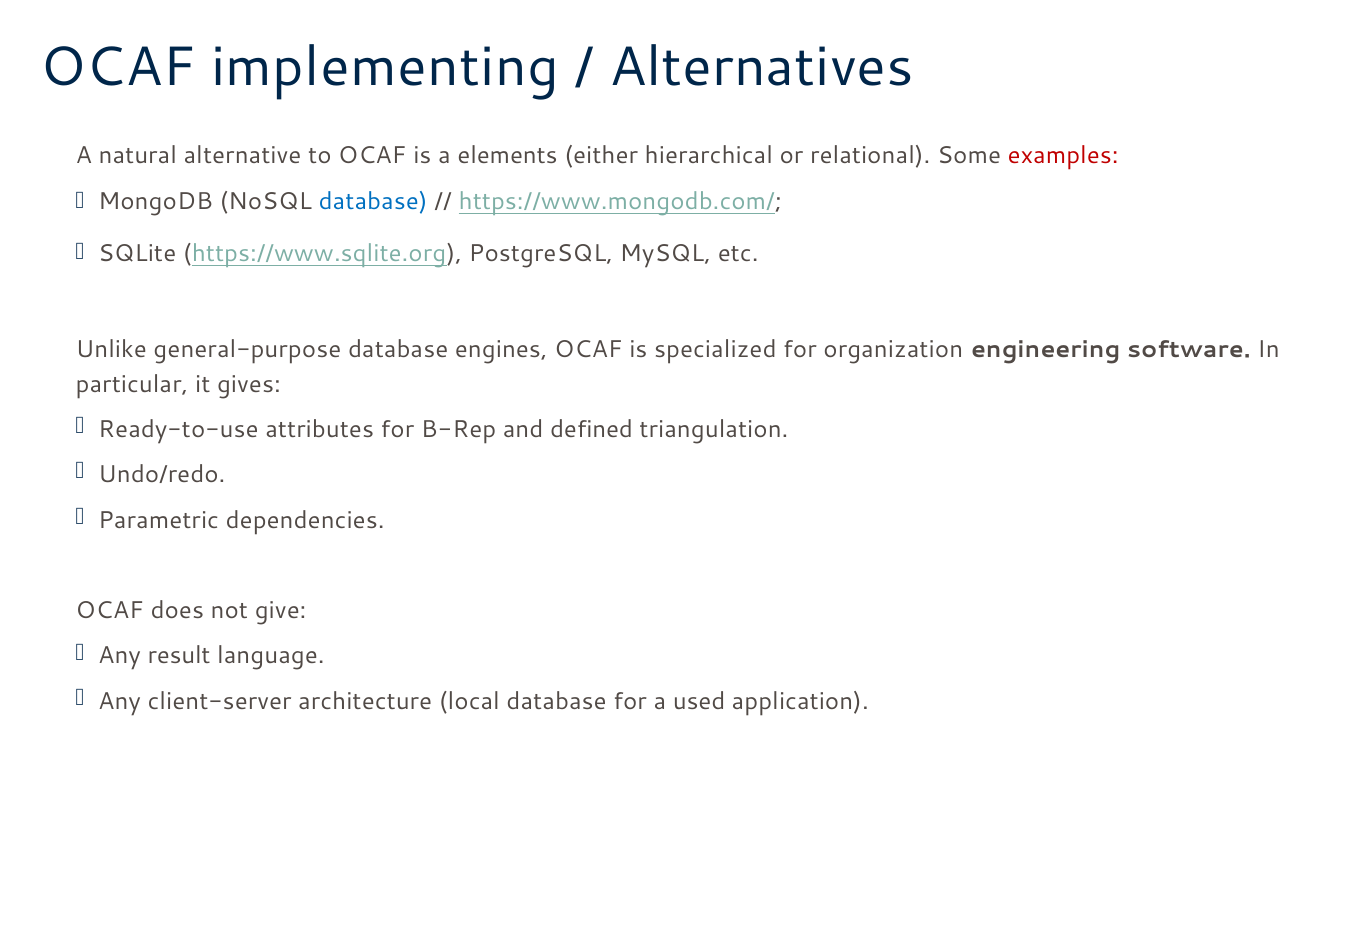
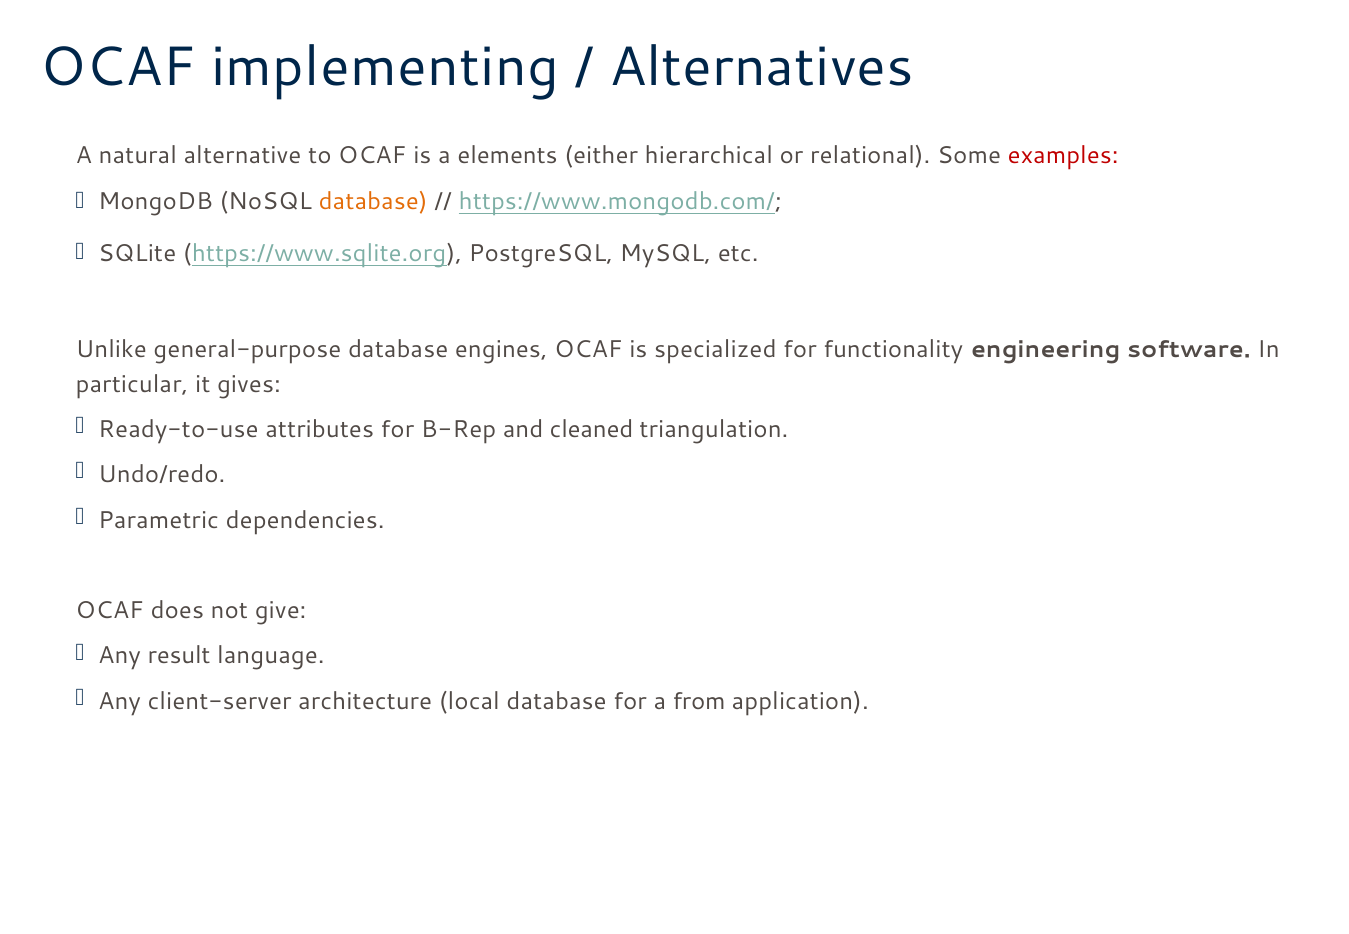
database colour: blue -> orange (373, 202)
organization: organization -> functionality (893, 349)
defined: defined -> cleaned (592, 429)
used: used -> from (699, 701)
